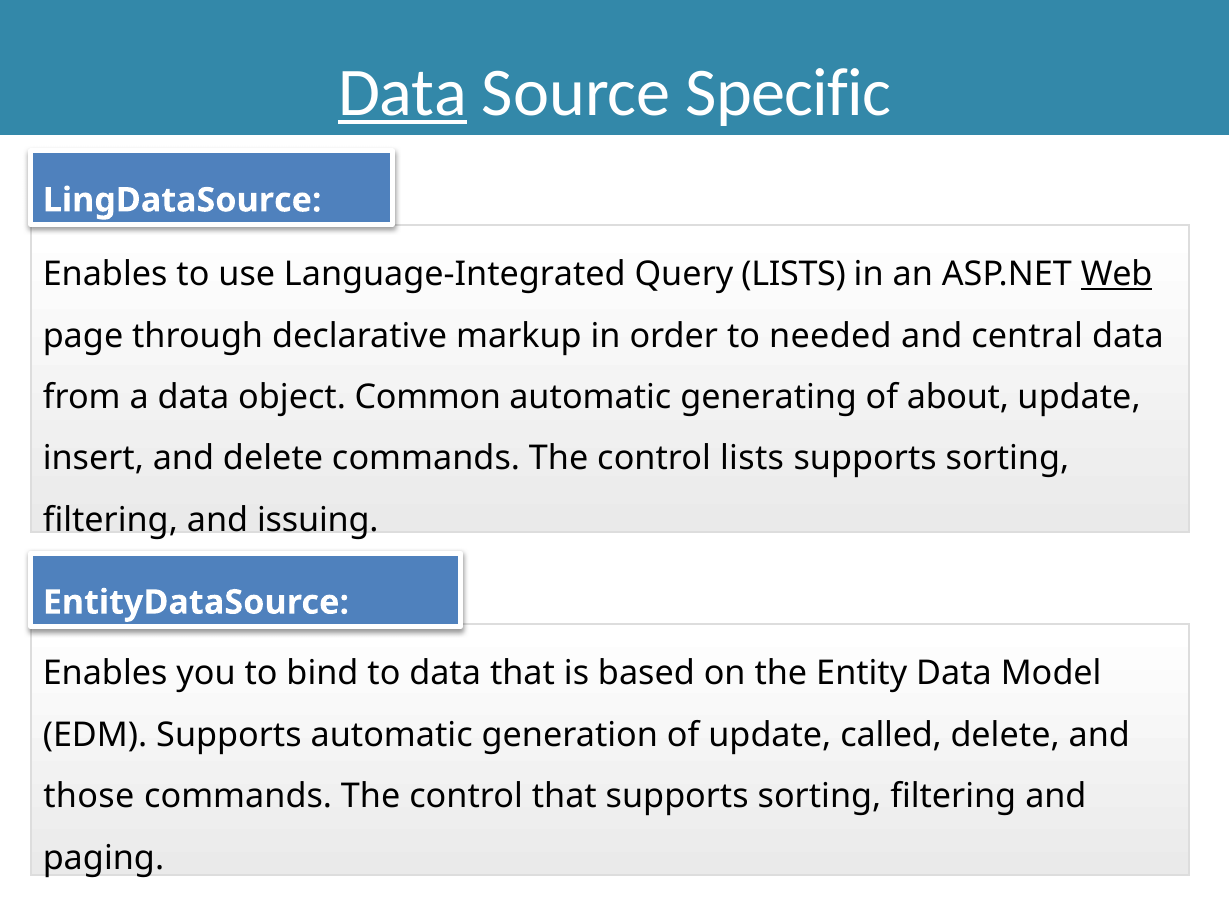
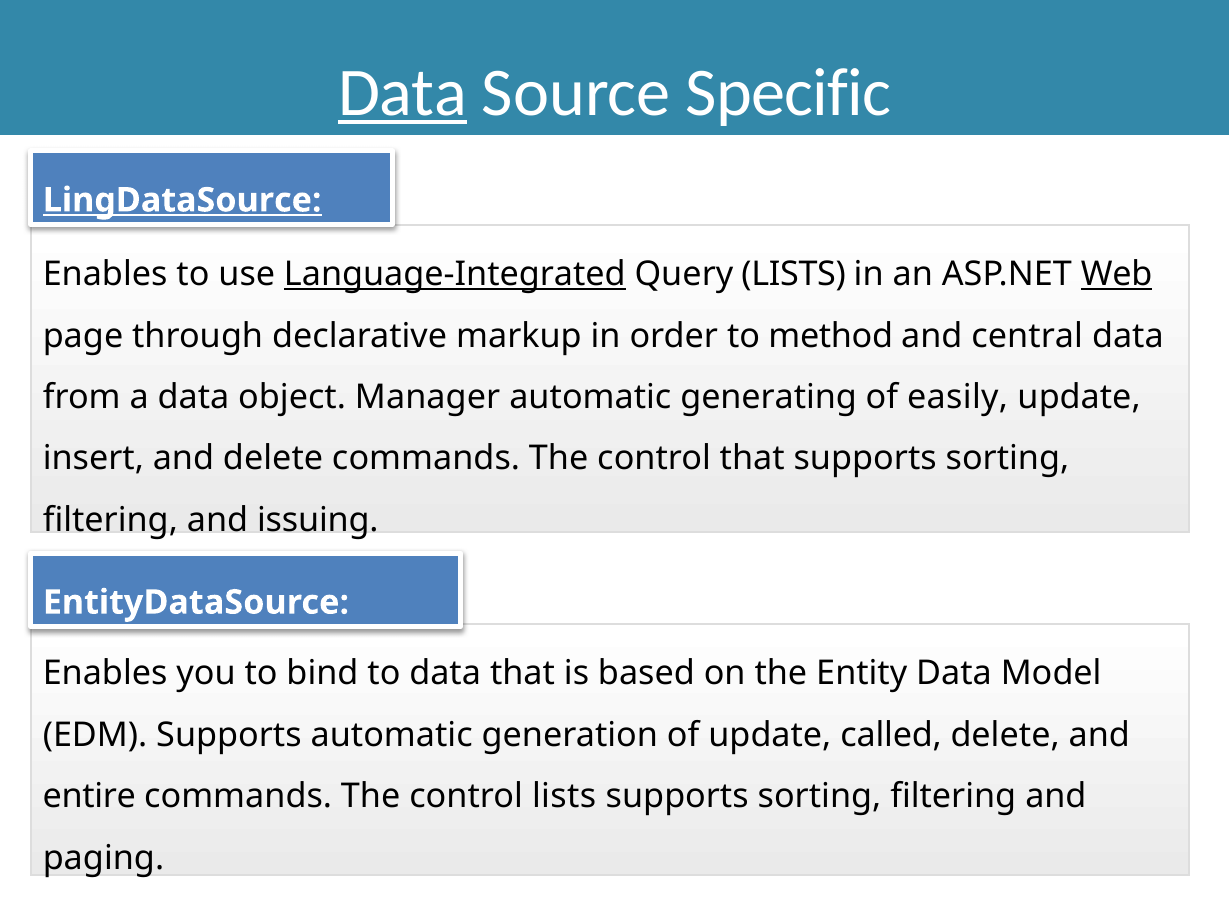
LingDataSource underline: none -> present (182, 200)
Language-Integrated underline: none -> present (455, 275)
needed: needed -> method (831, 336)
Common: Common -> Manager (428, 398)
about: about -> easily (958, 398)
control lists: lists -> that (752, 459)
those: those -> entire (89, 797)
control that: that -> lists (564, 797)
